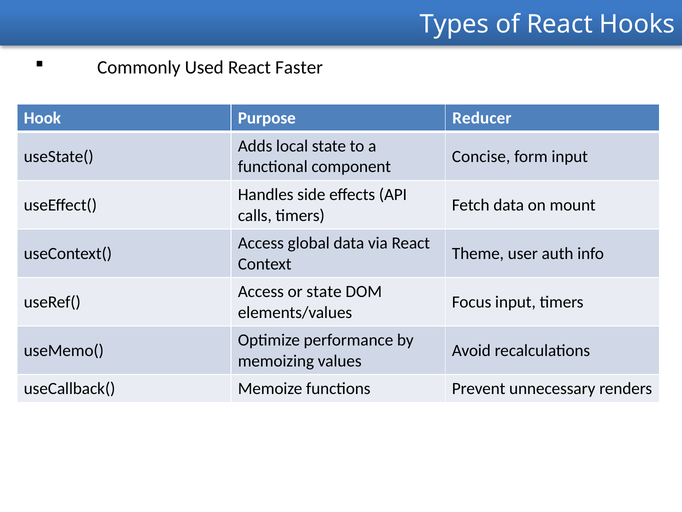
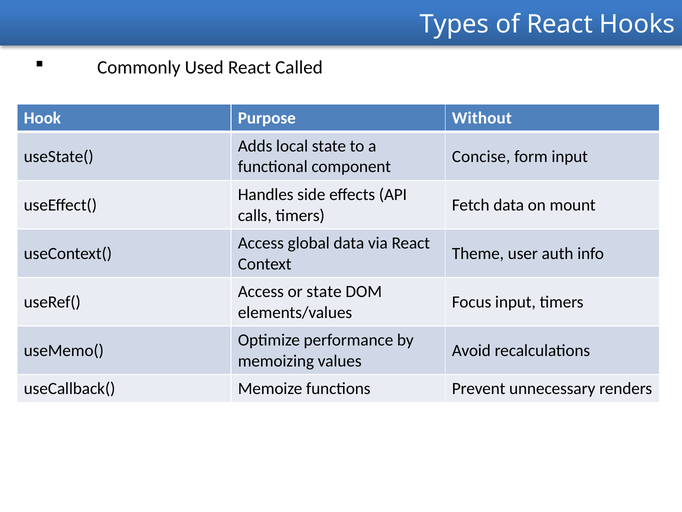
Faster: Faster -> Called (299, 67)
Reducer: Reducer -> Without (482, 118)
